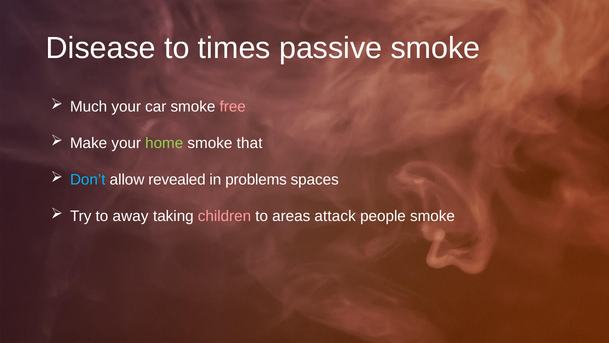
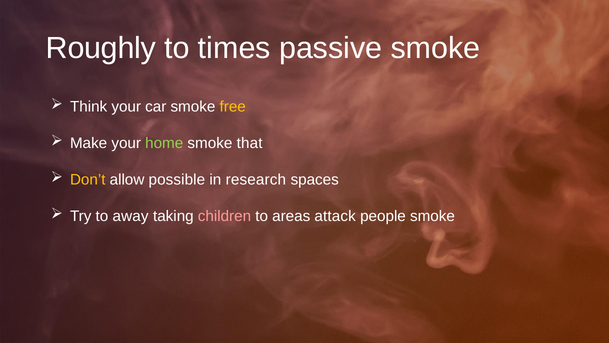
Disease: Disease -> Roughly (101, 48)
Much: Much -> Think (89, 106)
free colour: pink -> yellow (233, 106)
Don’t colour: light blue -> yellow (88, 179)
revealed: revealed -> possible (177, 179)
problems: problems -> research (256, 179)
